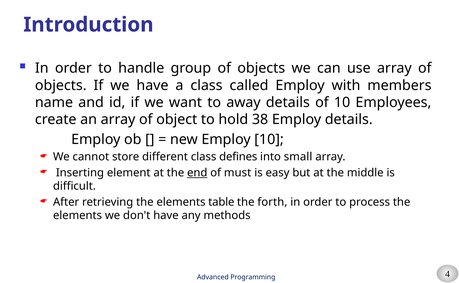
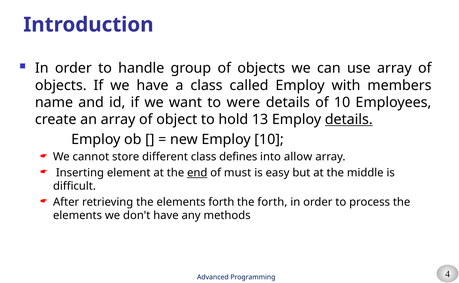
away: away -> were (243, 102)
38: 38 -> 13 (260, 119)
details underline: none -> present (349, 119)
small: small -> allow (298, 157)
elements table: table -> forth (221, 202)
